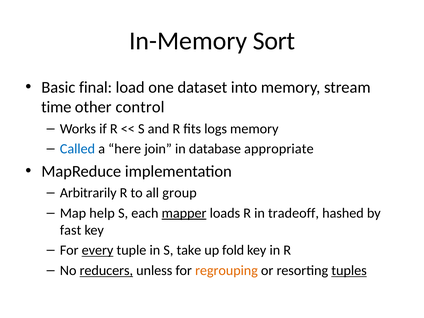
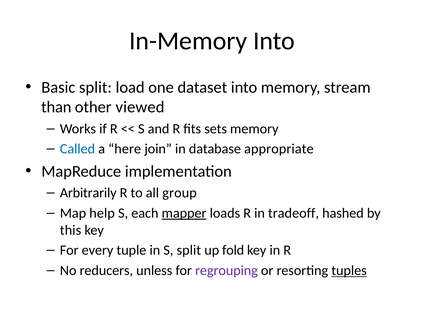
In-Memory Sort: Sort -> Into (274, 41)
Basic final: final -> split (95, 87)
time: time -> than (56, 107)
control: control -> viewed (140, 107)
logs: logs -> sets (216, 129)
fast: fast -> this (71, 230)
every underline: present -> none (98, 250)
S take: take -> split (189, 250)
reducers underline: present -> none (106, 271)
regrouping colour: orange -> purple (226, 271)
